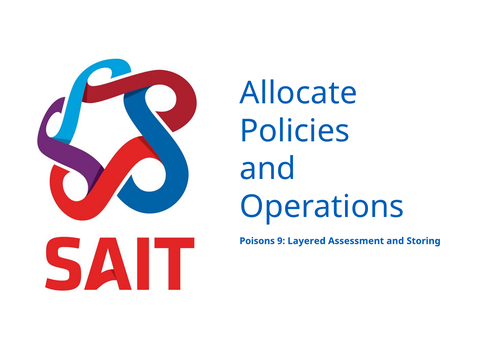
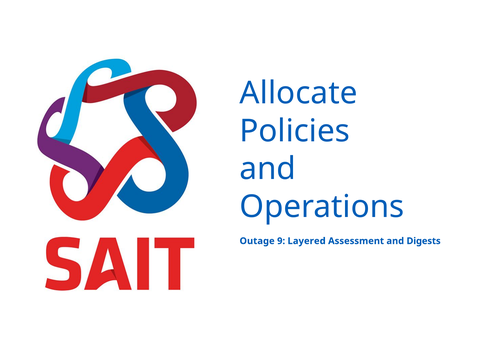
Poisons: Poisons -> Outage (257, 241)
Storing: Storing -> Digests (424, 241)
